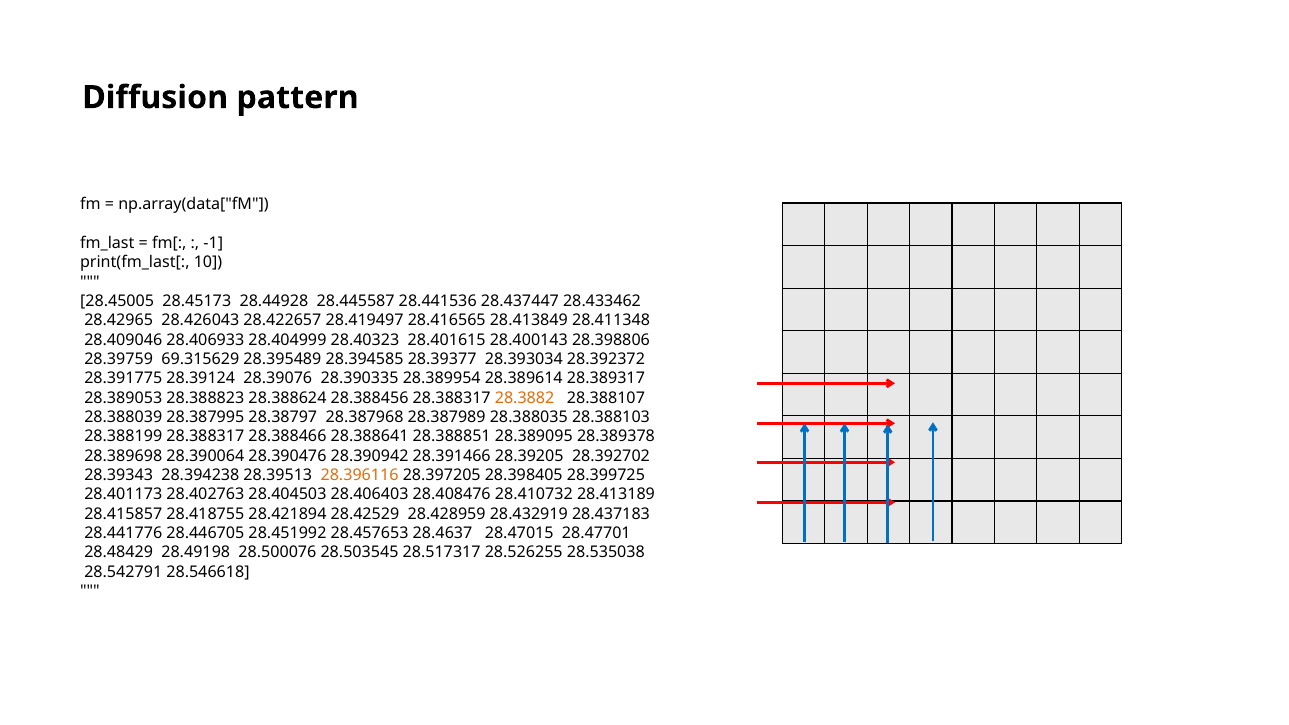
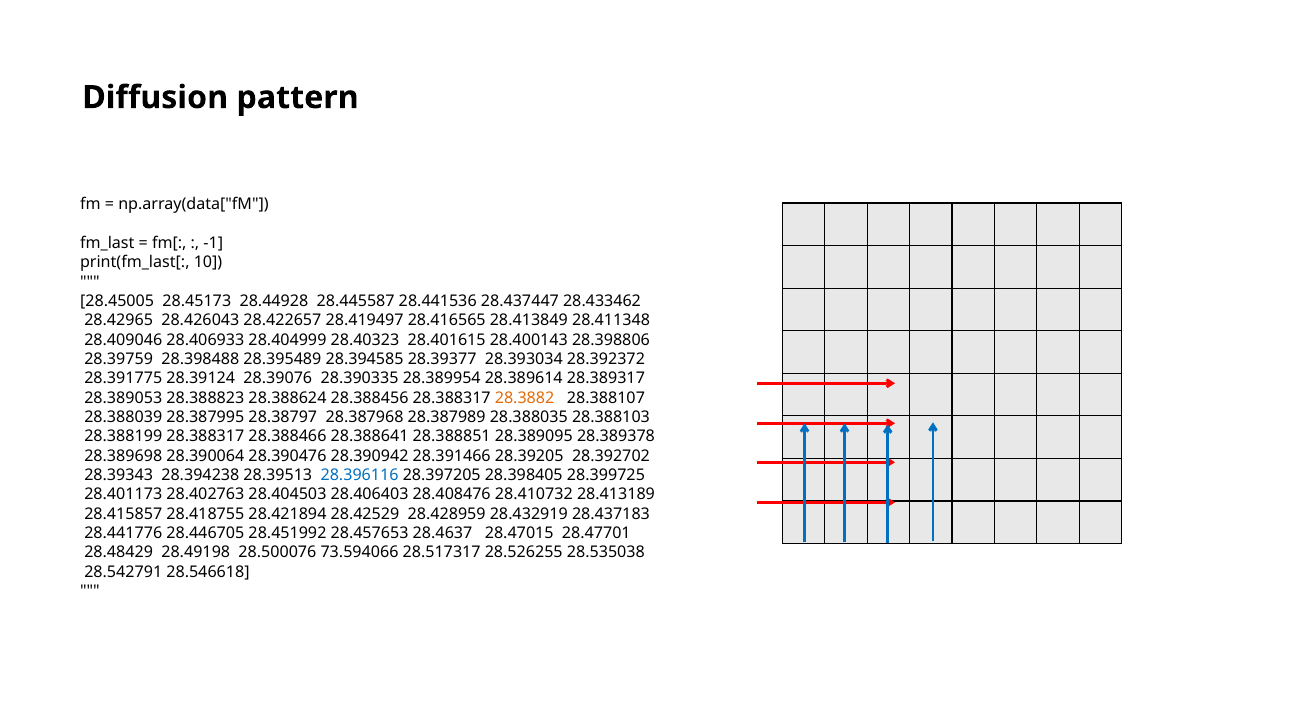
69.315629: 69.315629 -> 28.398488 (200, 359)
28.396116 colour: orange -> blue (360, 475)
28.503545: 28.503545 -> 73.594066 (360, 553)
